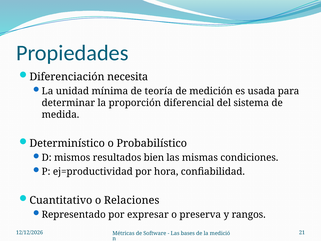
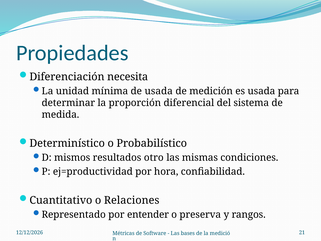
de teoría: teoría -> usada (159, 91)
bien: bien -> otro (154, 158)
expresar: expresar -> entender (148, 214)
